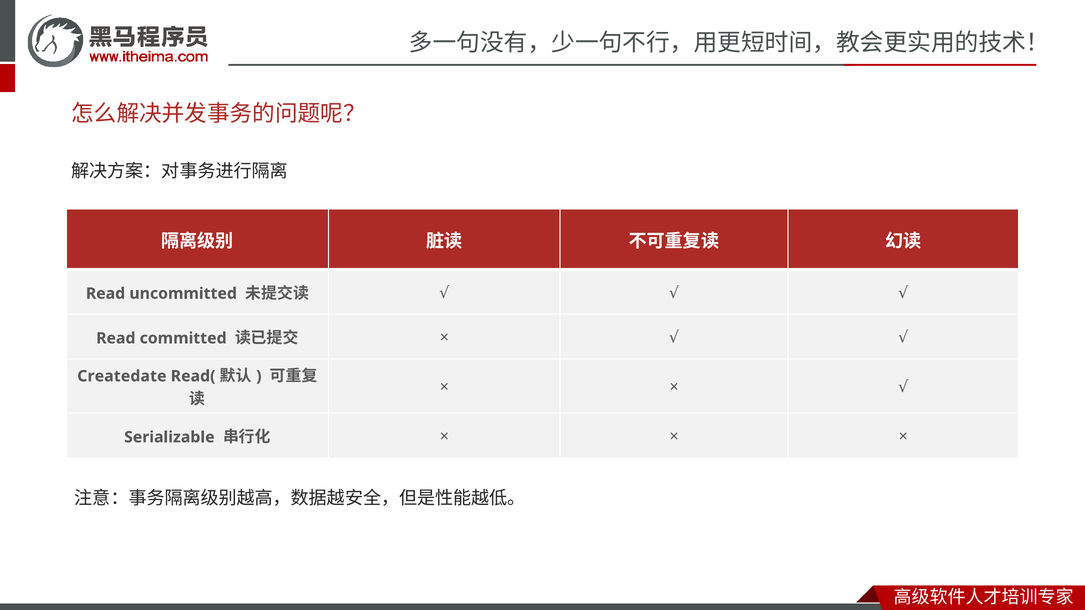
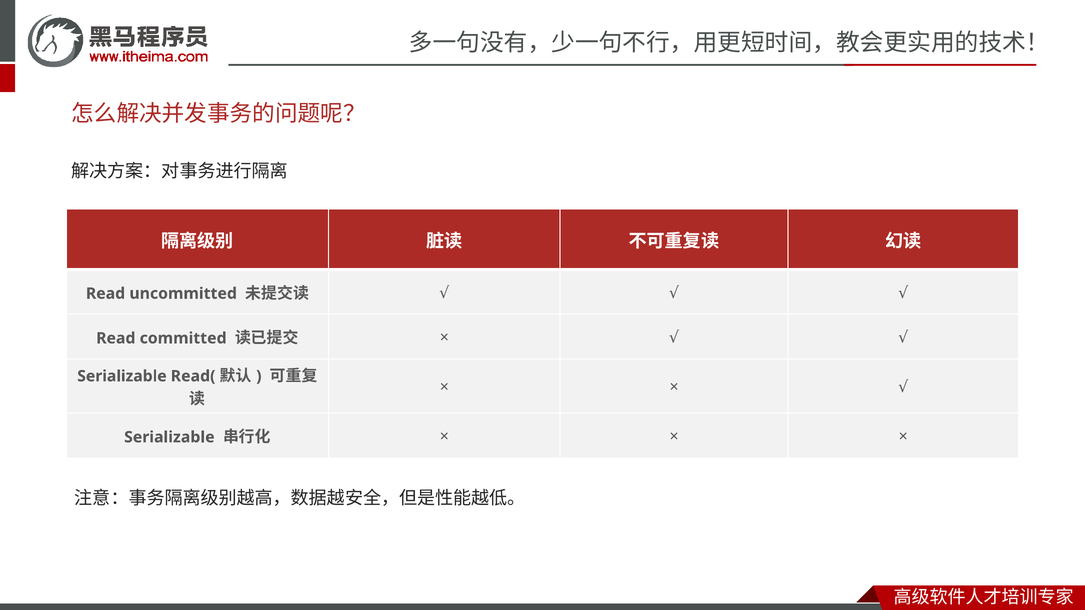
Createdate: Createdate -> Serializable (122, 376)
